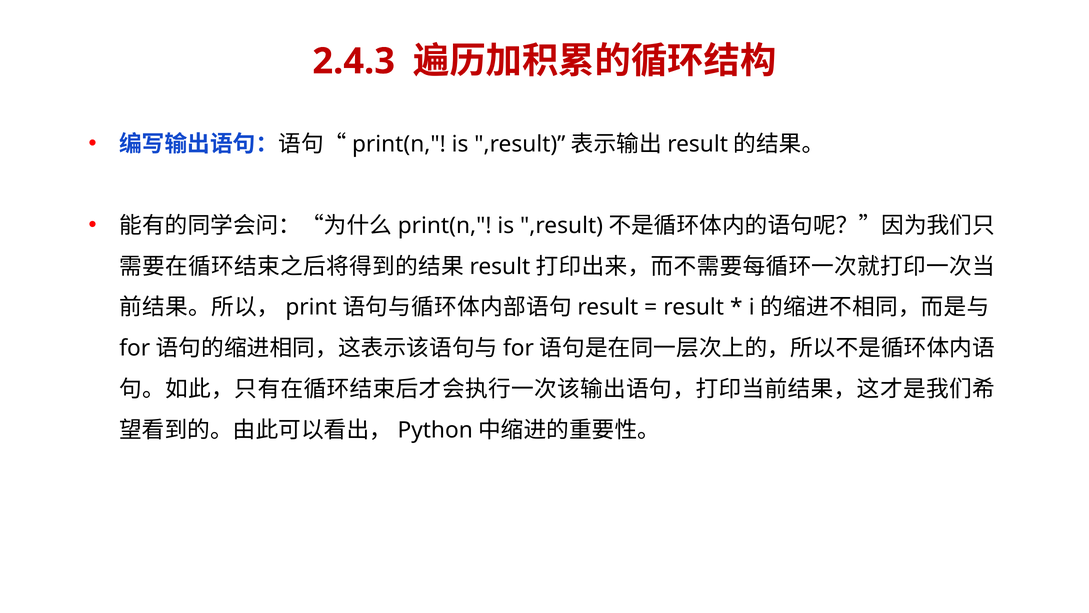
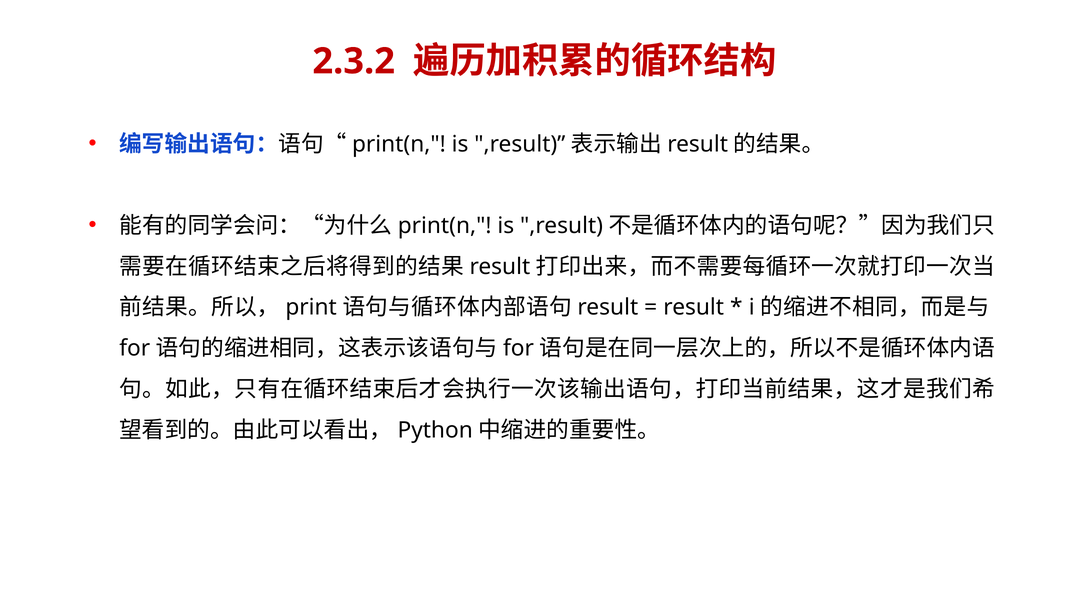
2.4.3: 2.4.3 -> 2.3.2 (354, 61)
